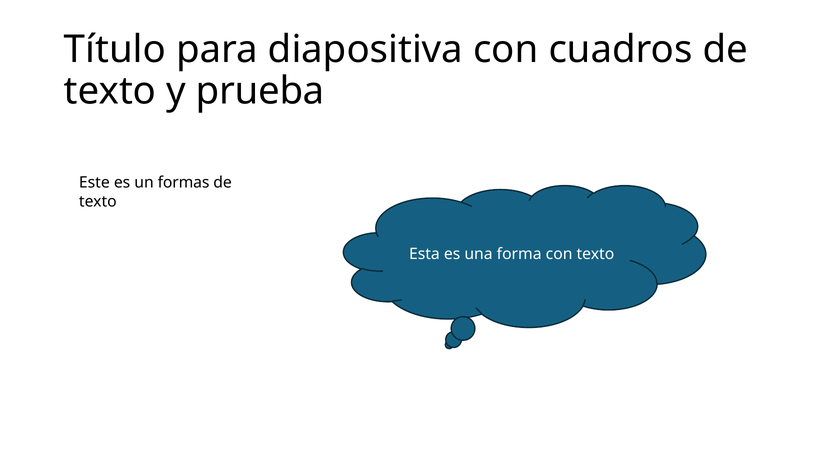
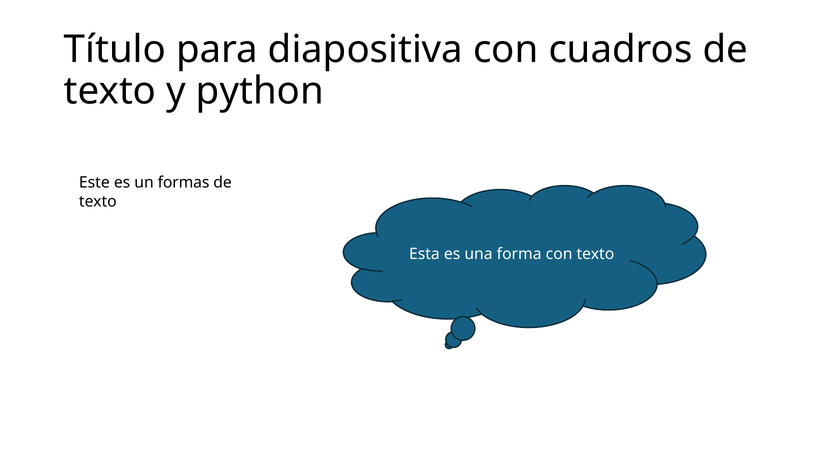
prueba: prueba -> python (260, 91)
